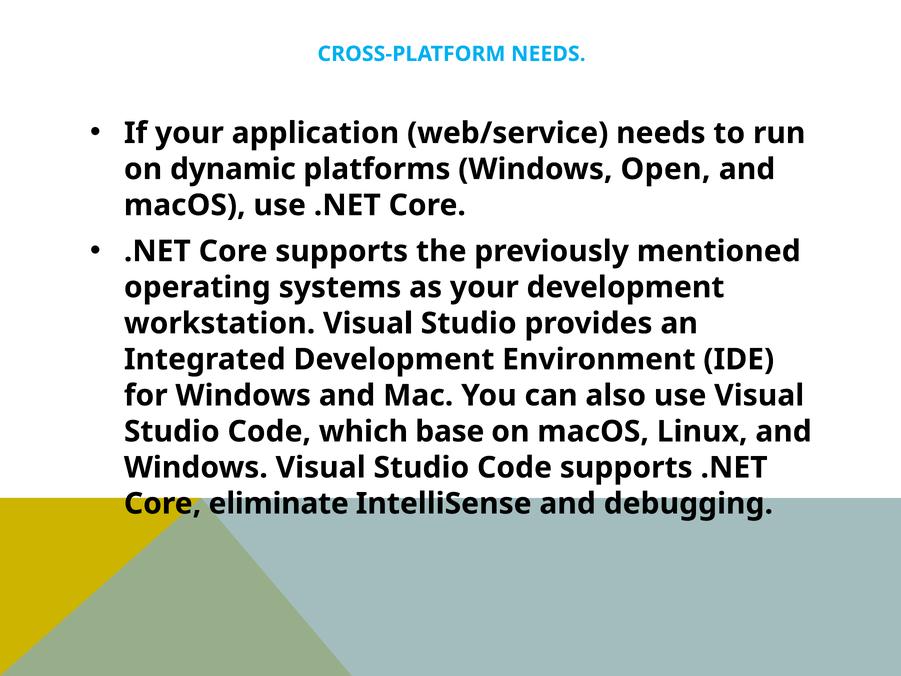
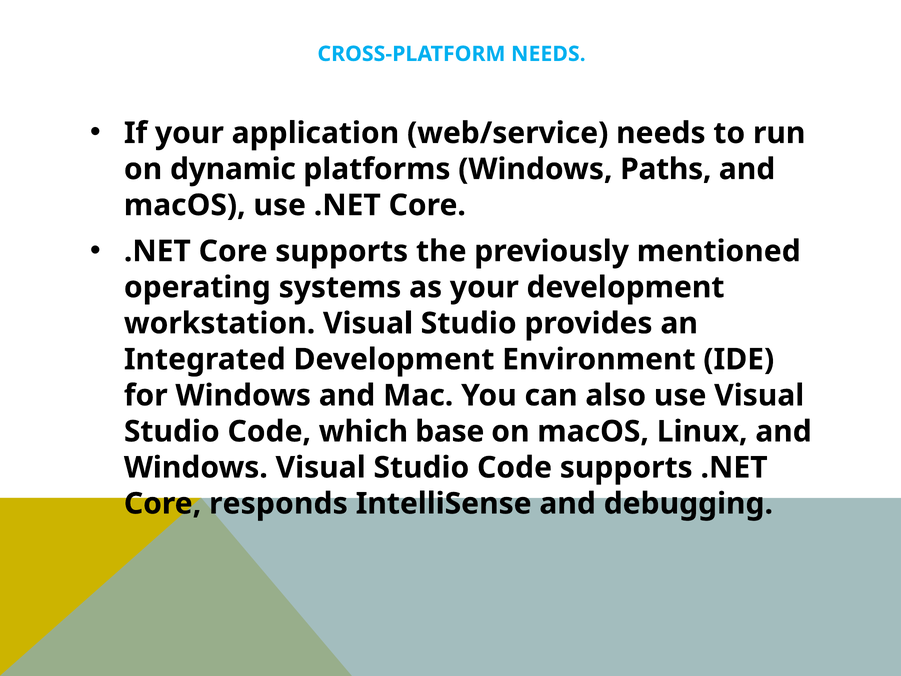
Open: Open -> Paths (666, 169)
eliminate: eliminate -> responds (278, 503)
